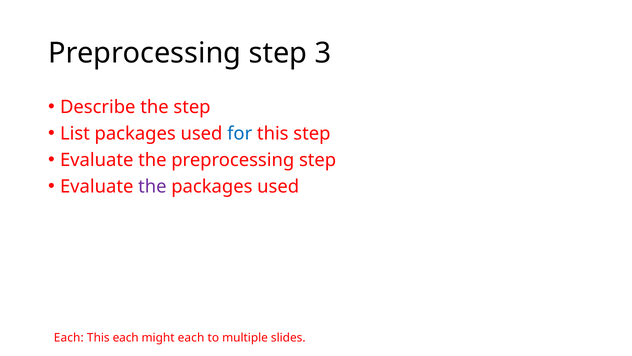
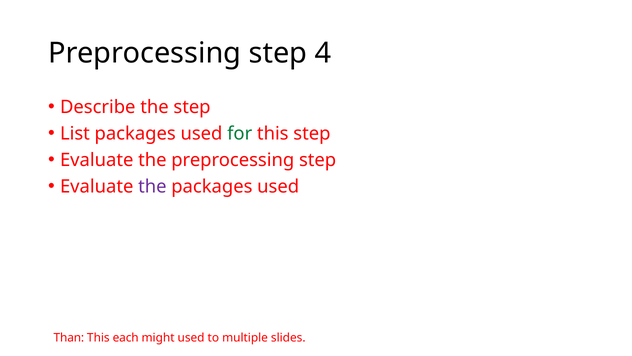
3: 3 -> 4 (323, 53)
for colour: blue -> green (240, 133)
Each: Each -> Than (69, 337)
might each: each -> used (191, 337)
